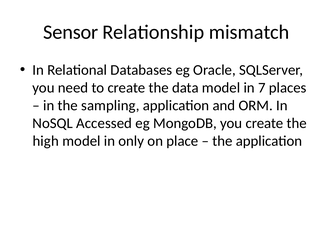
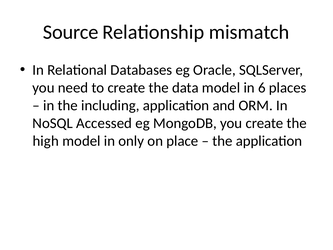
Sensor: Sensor -> Source (71, 32)
7: 7 -> 6 (262, 88)
sampling: sampling -> including (110, 105)
